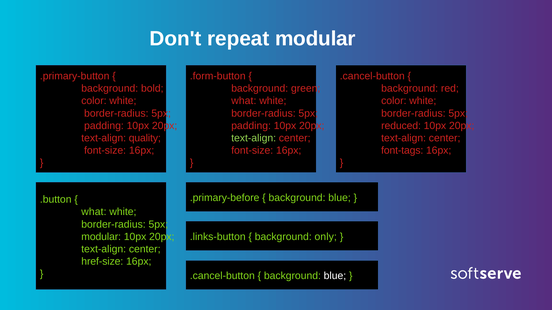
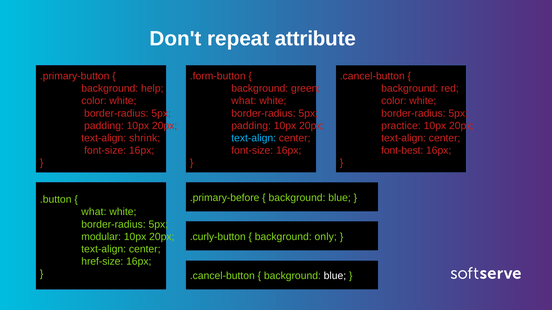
repeat modular: modular -> attribute (315, 39)
bold: bold -> help (152, 89)
reduced: reduced -> practice (401, 126)
quality: quality -> shrink (145, 138)
text-align colour: light green -> light blue (254, 138)
font-tags: font-tags -> font-best (402, 151)
.links-button: .links-button -> .curly-button (218, 237)
